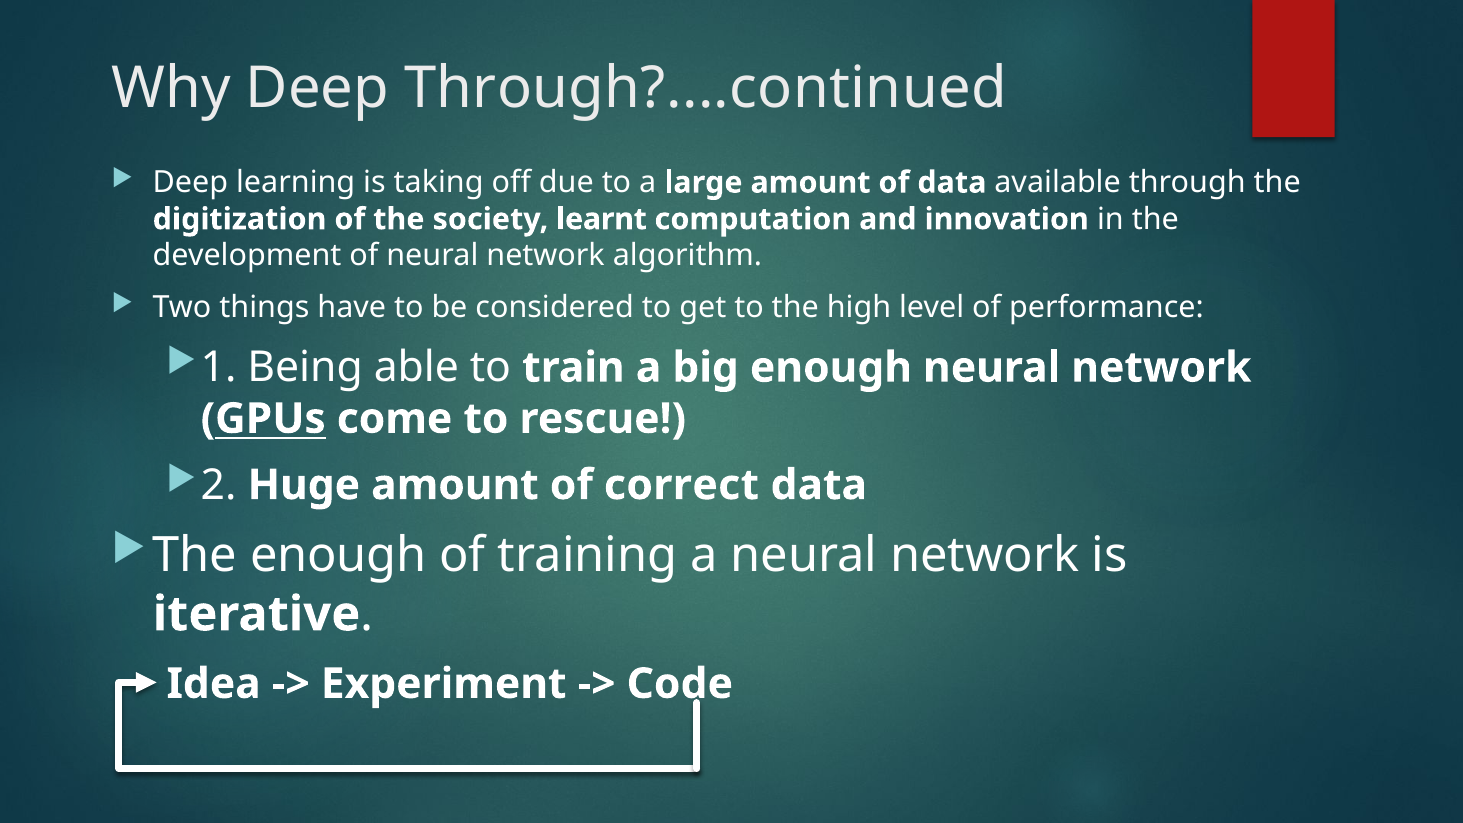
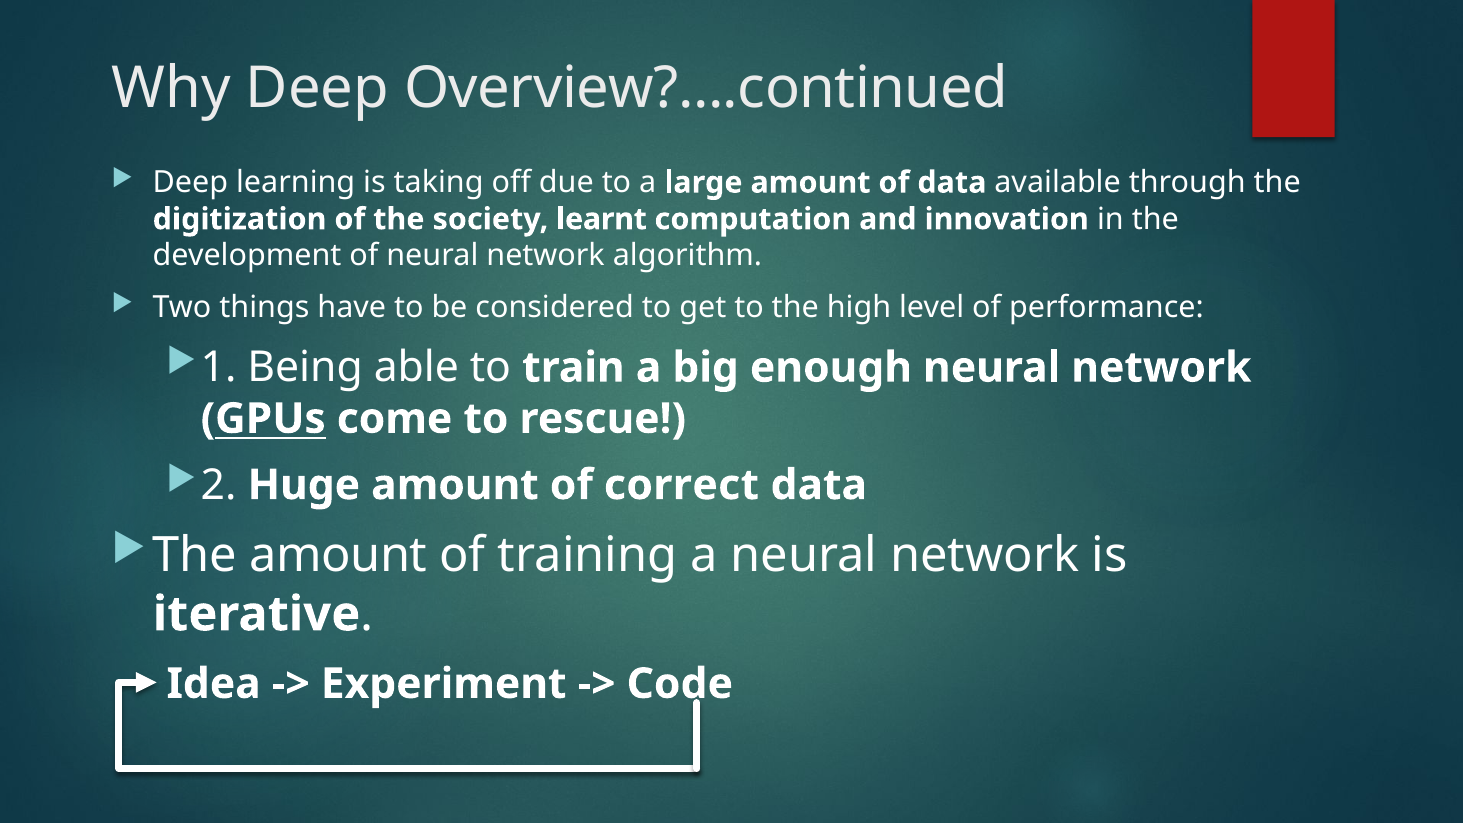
Through?....continued: Through?....continued -> Overview?....continued (706, 88)
The enough: enough -> amount (338, 556)
